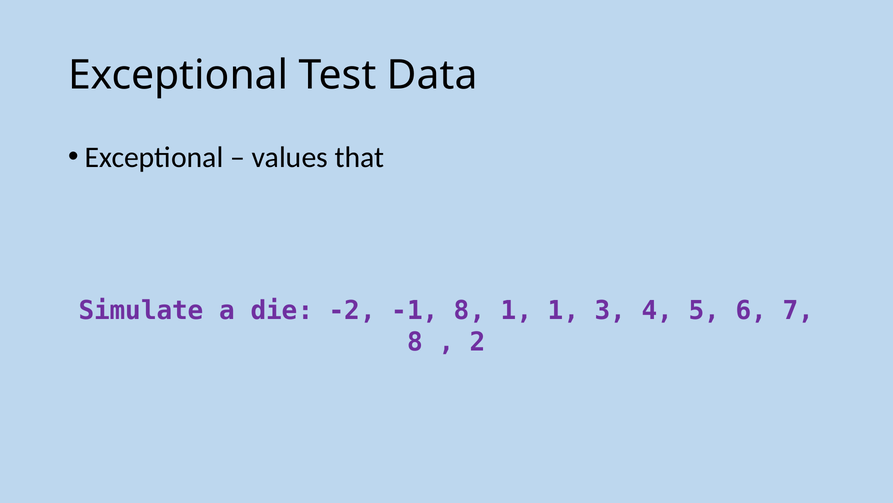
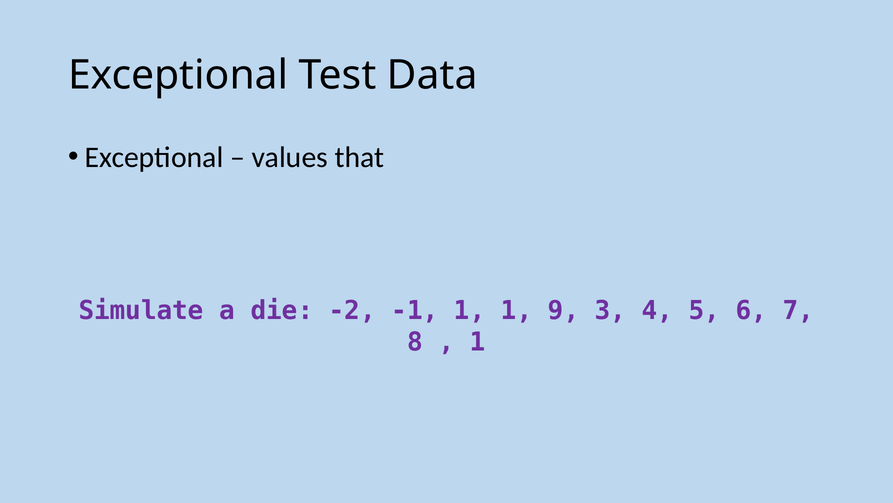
-1 8: 8 -> 1 (470, 310)
1 1: 1 -> 9 (564, 310)
2: 2 -> 1 (478, 341)
